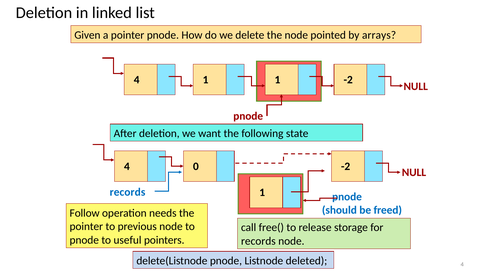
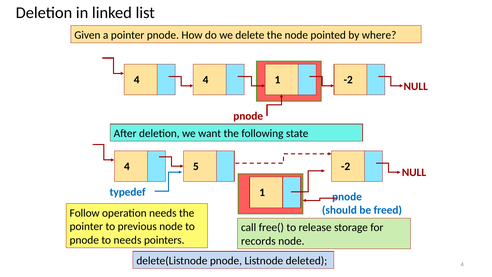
arrays: arrays -> where (379, 35)
4 1: 1 -> 4 (206, 80)
0: 0 -> 5 (196, 166)
records: records -> typedef (128, 192)
to useful: useful -> needs (127, 240)
